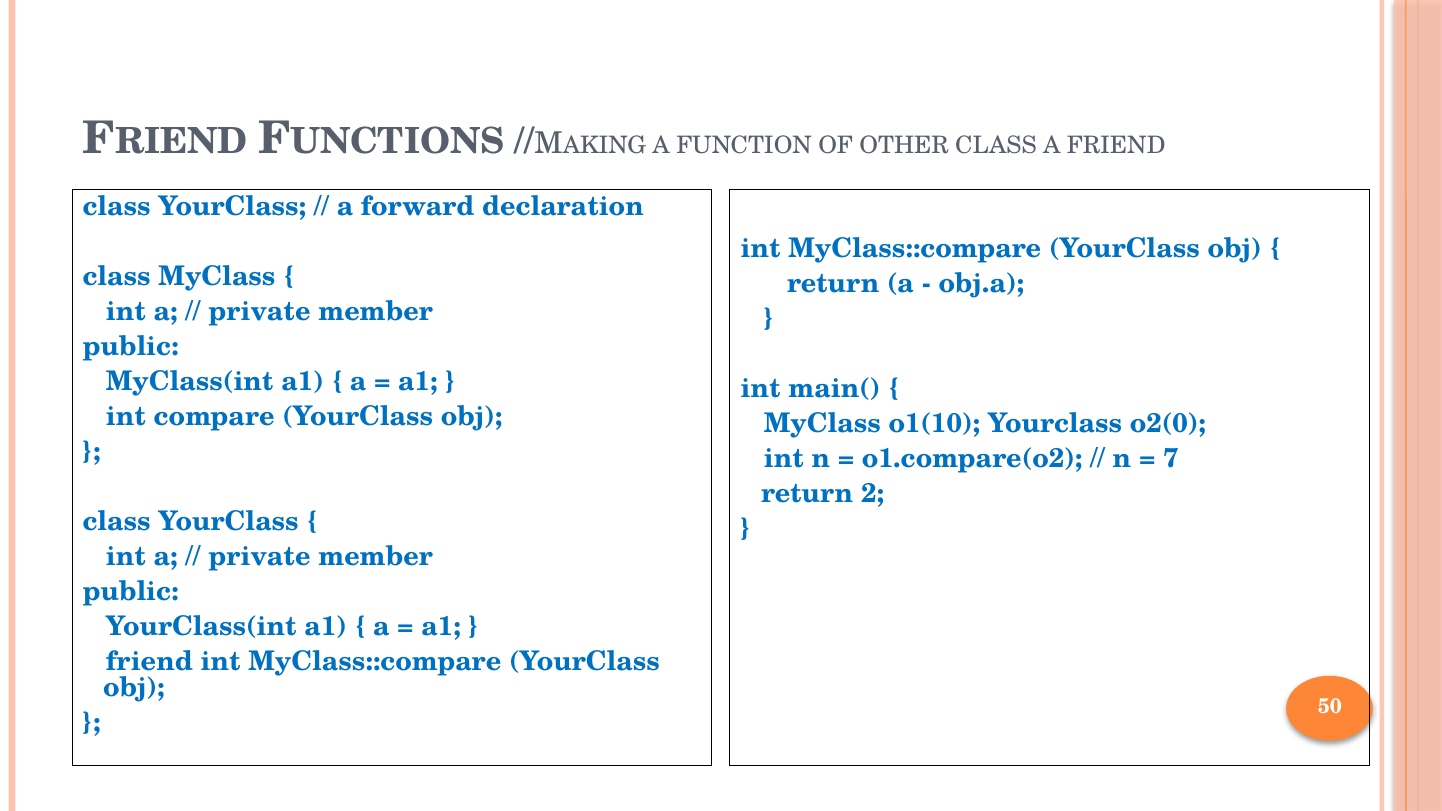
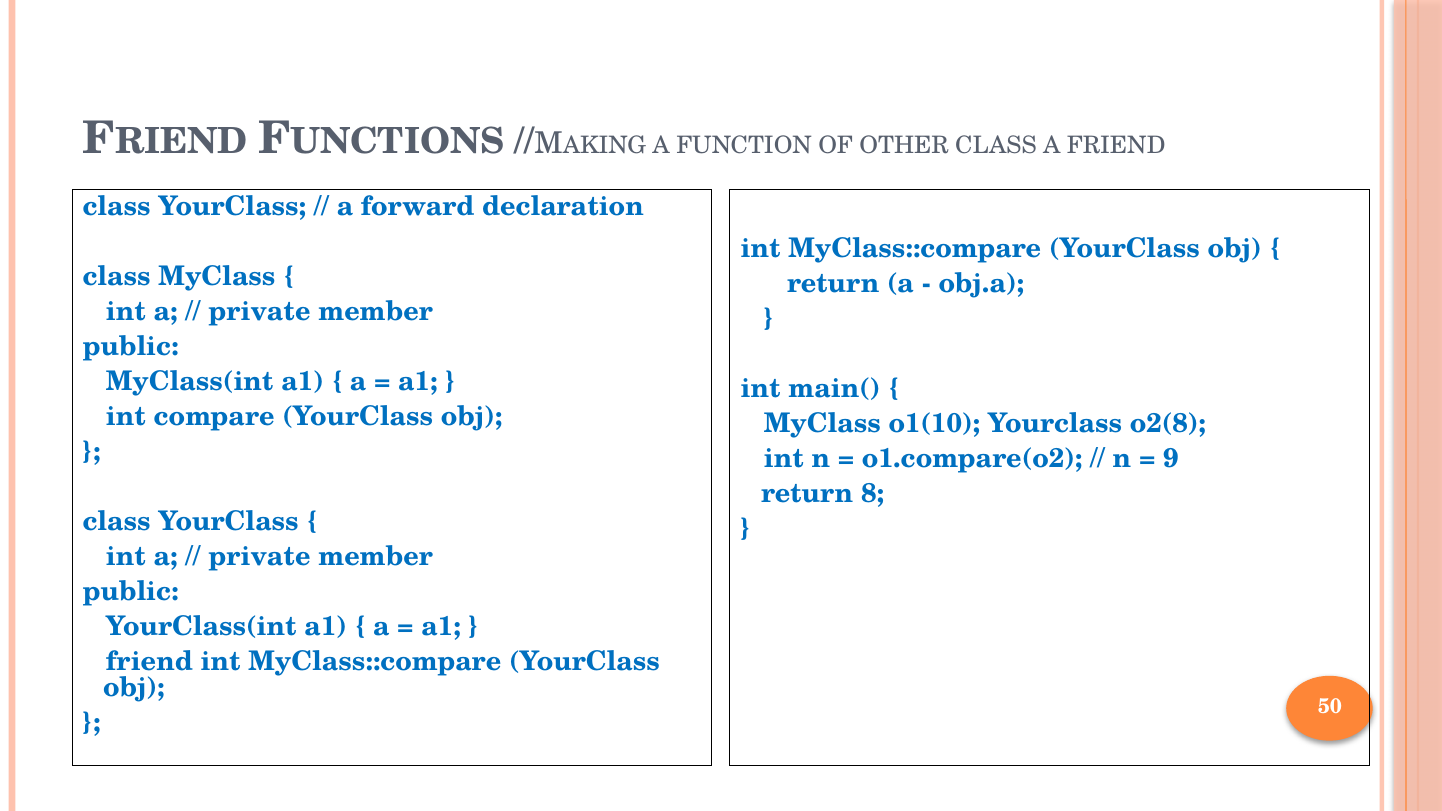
o2(0: o2(0 -> o2(8 (1168, 423)
7: 7 -> 9 (1171, 458)
2: 2 -> 8 (873, 493)
